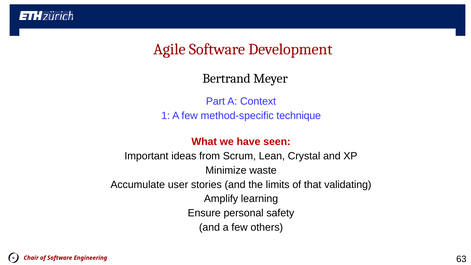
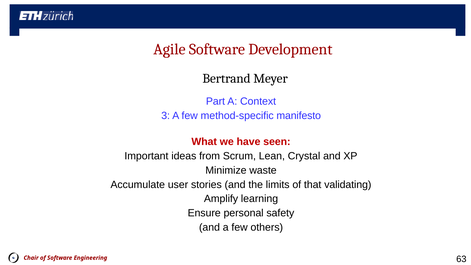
1: 1 -> 3 (166, 116)
technique: technique -> manifesto (299, 116)
